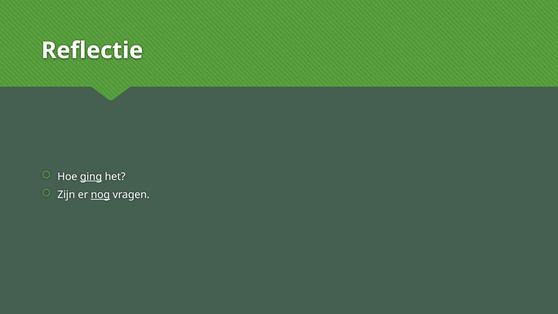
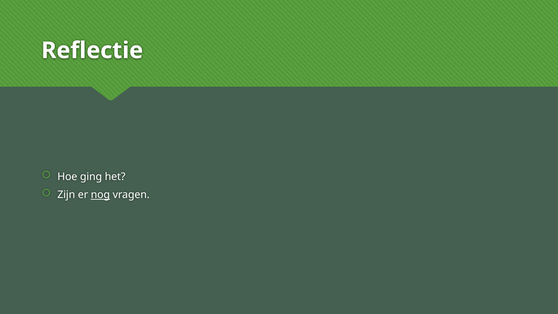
ging underline: present -> none (91, 177)
